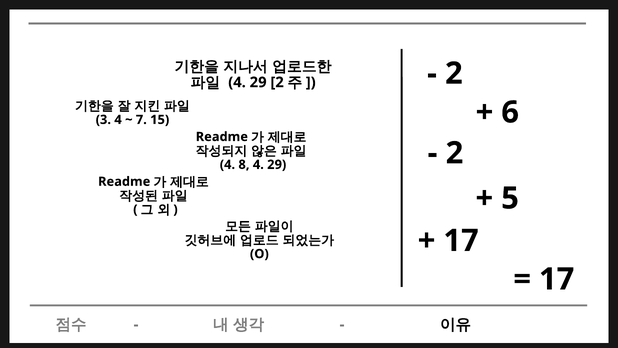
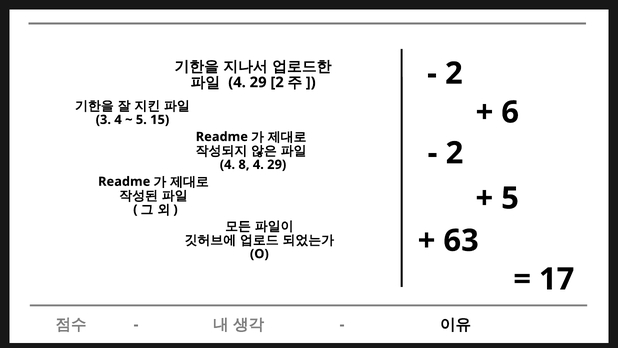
7: 7 -> 5 (141, 120)
17: 17 -> 63 (461, 240)
